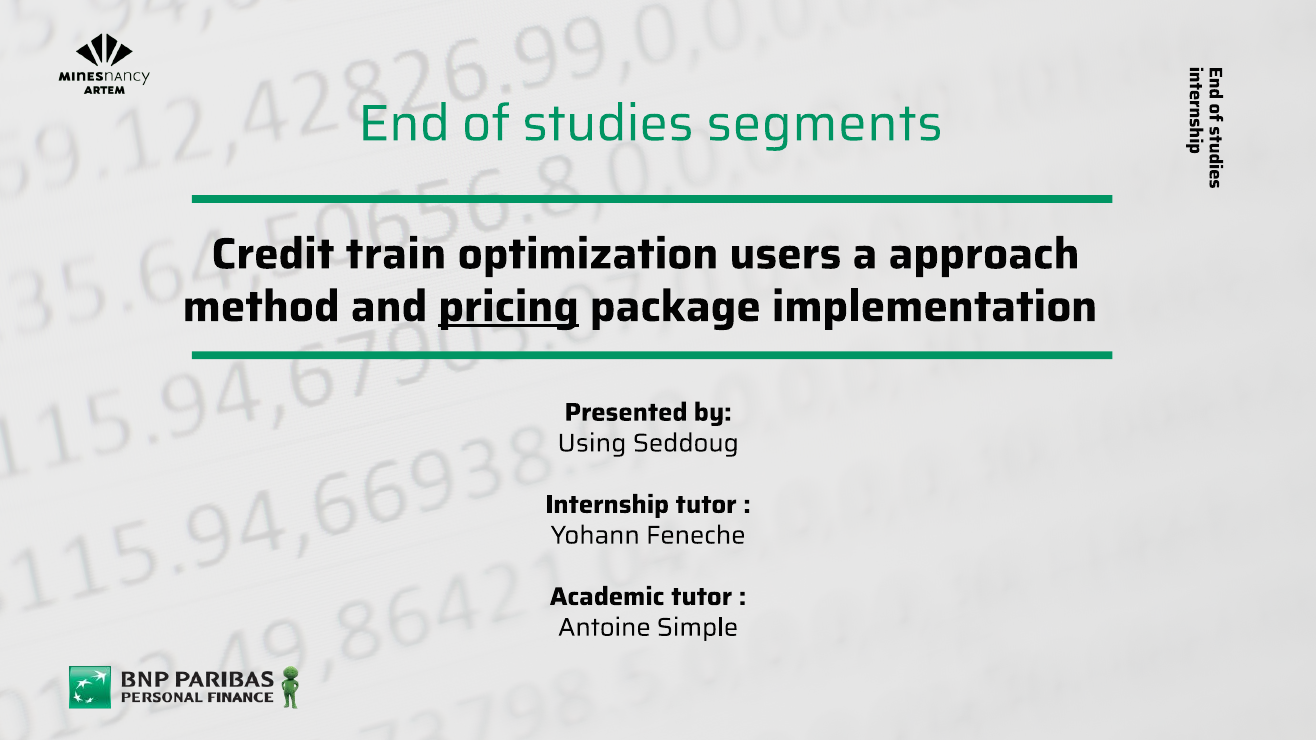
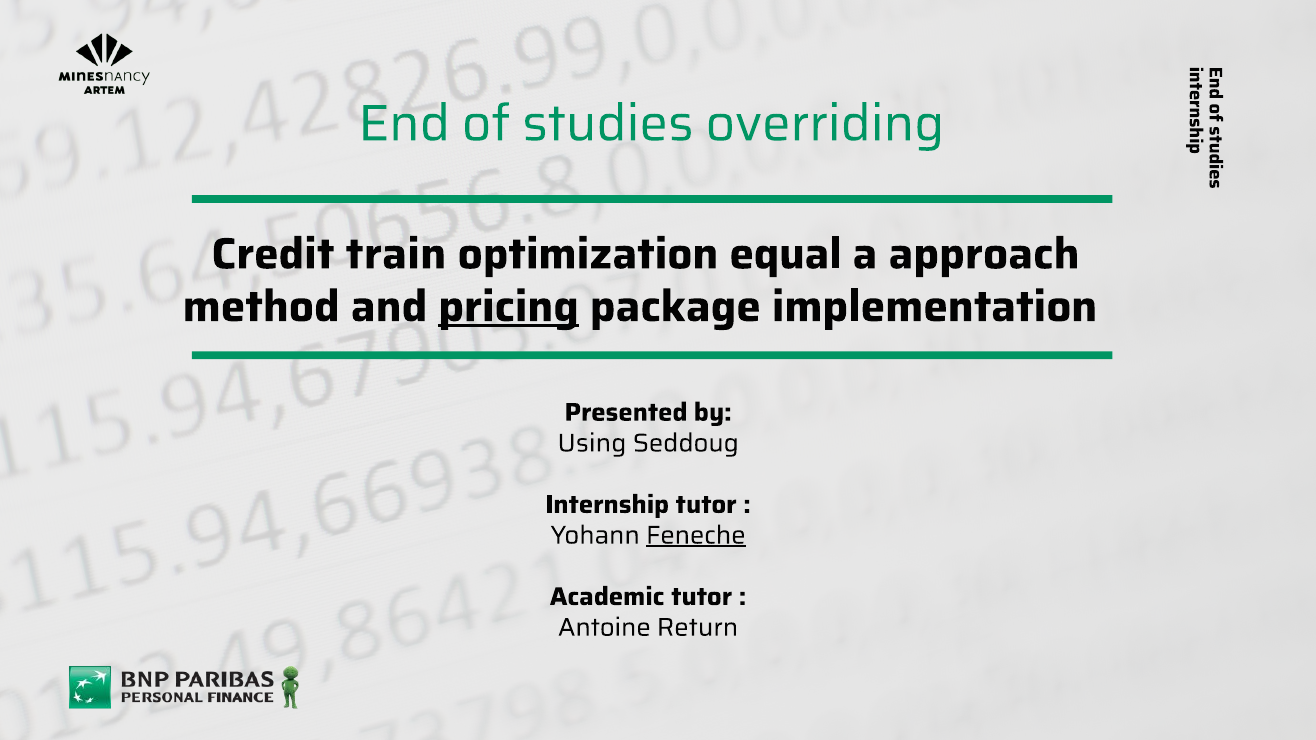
segments: segments -> overriding (825, 123)
users: users -> equal (786, 254)
Feneche underline: none -> present (696, 535)
Simple: Simple -> Return (697, 627)
